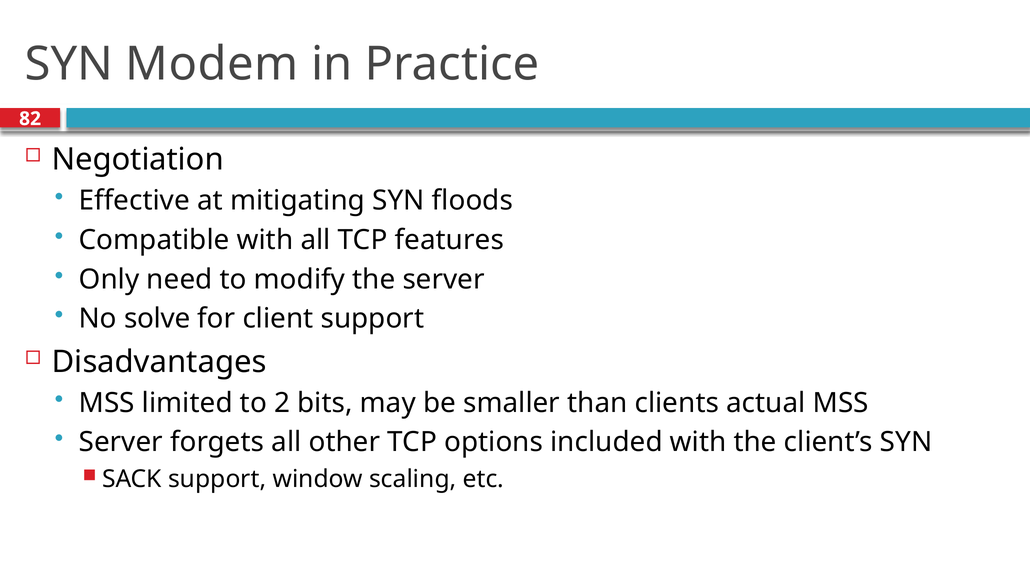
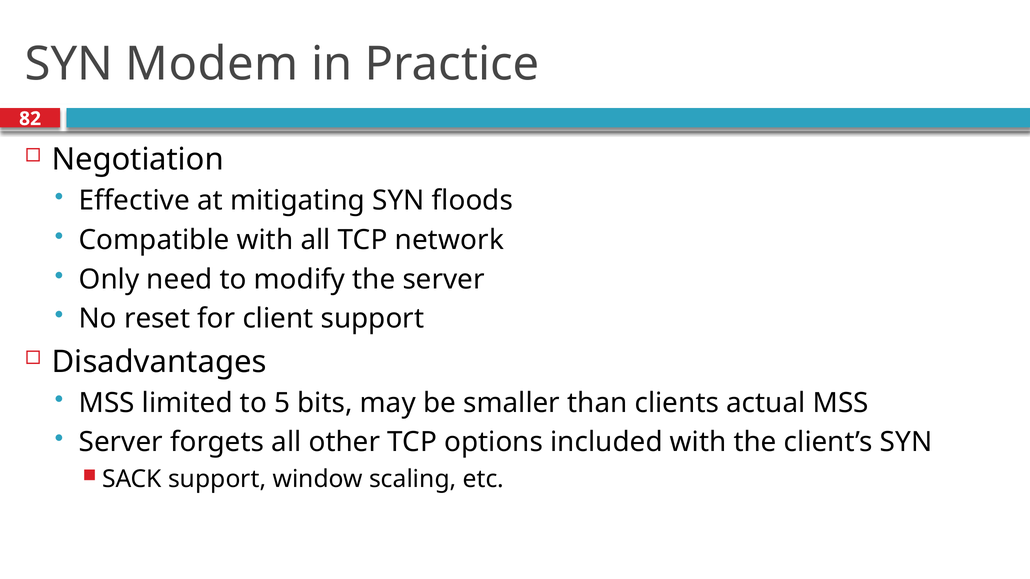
features: features -> network (449, 240)
solve: solve -> reset (157, 319)
2: 2 -> 5 (282, 403)
